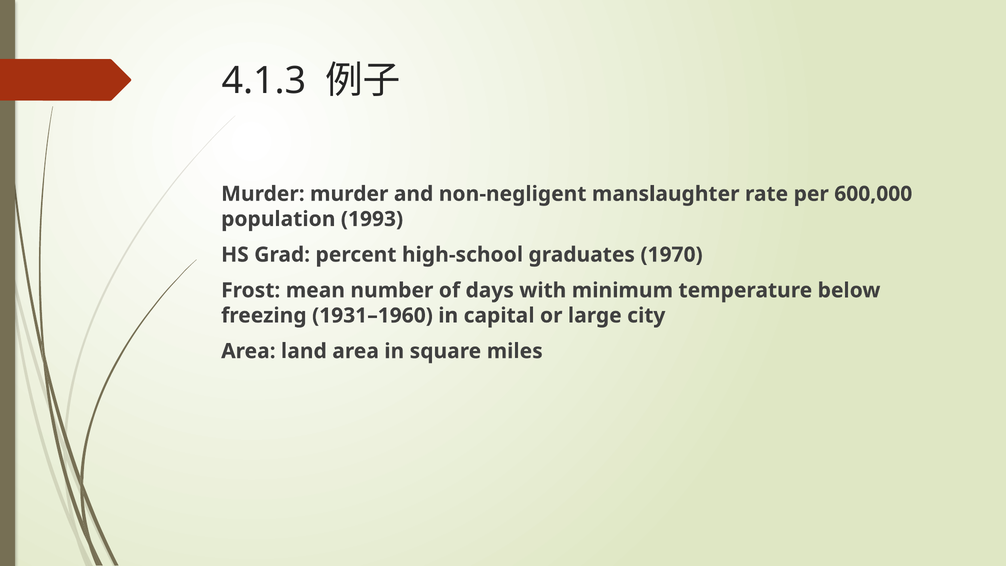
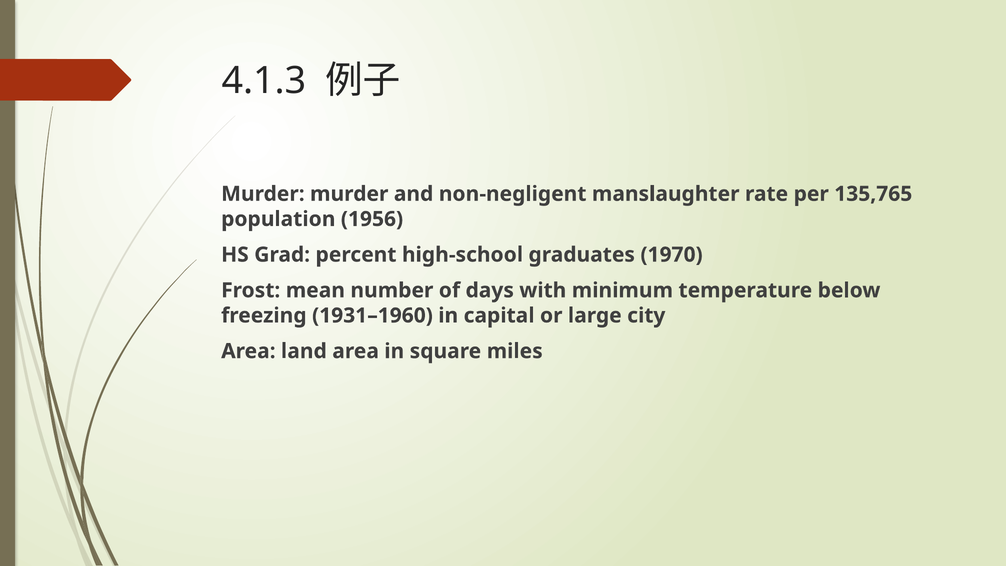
600,000: 600,000 -> 135,765 (873, 194)
1993: 1993 -> 1956 (372, 219)
